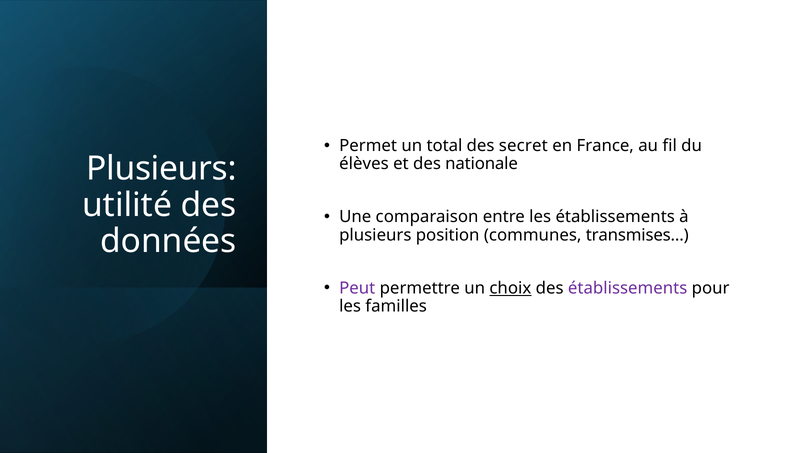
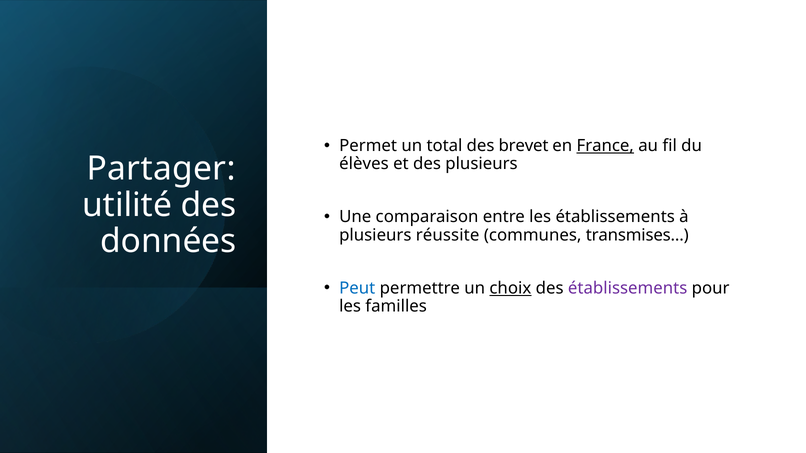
secret: secret -> brevet (523, 146)
France underline: none -> present (605, 146)
des nationale: nationale -> plusieurs (481, 164)
Plusieurs: Plusieurs -> Partager (161, 169)
position: position -> réussite (448, 235)
Peut colour: purple -> blue (357, 288)
